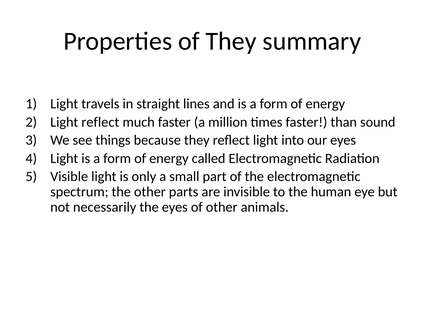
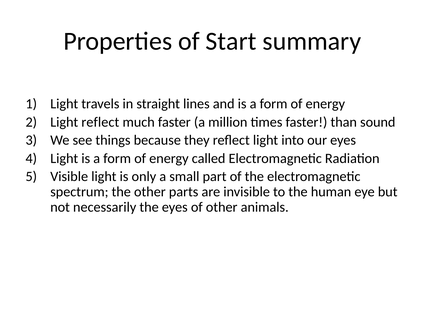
of They: They -> Start (231, 41)
